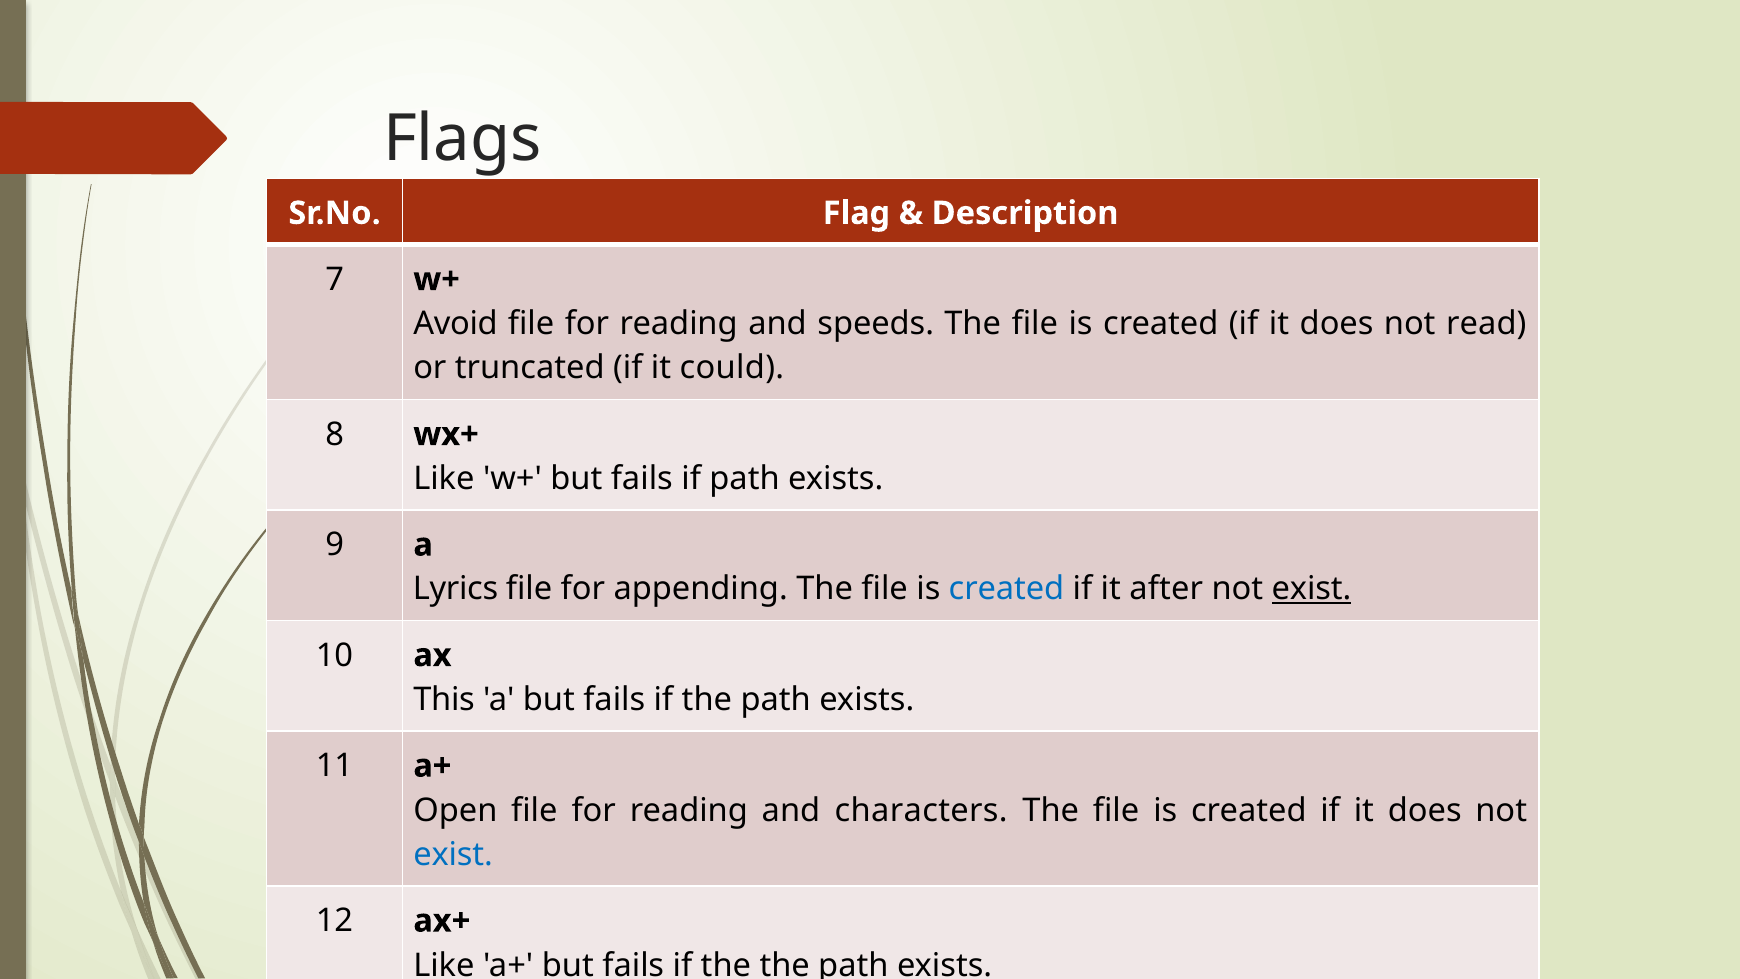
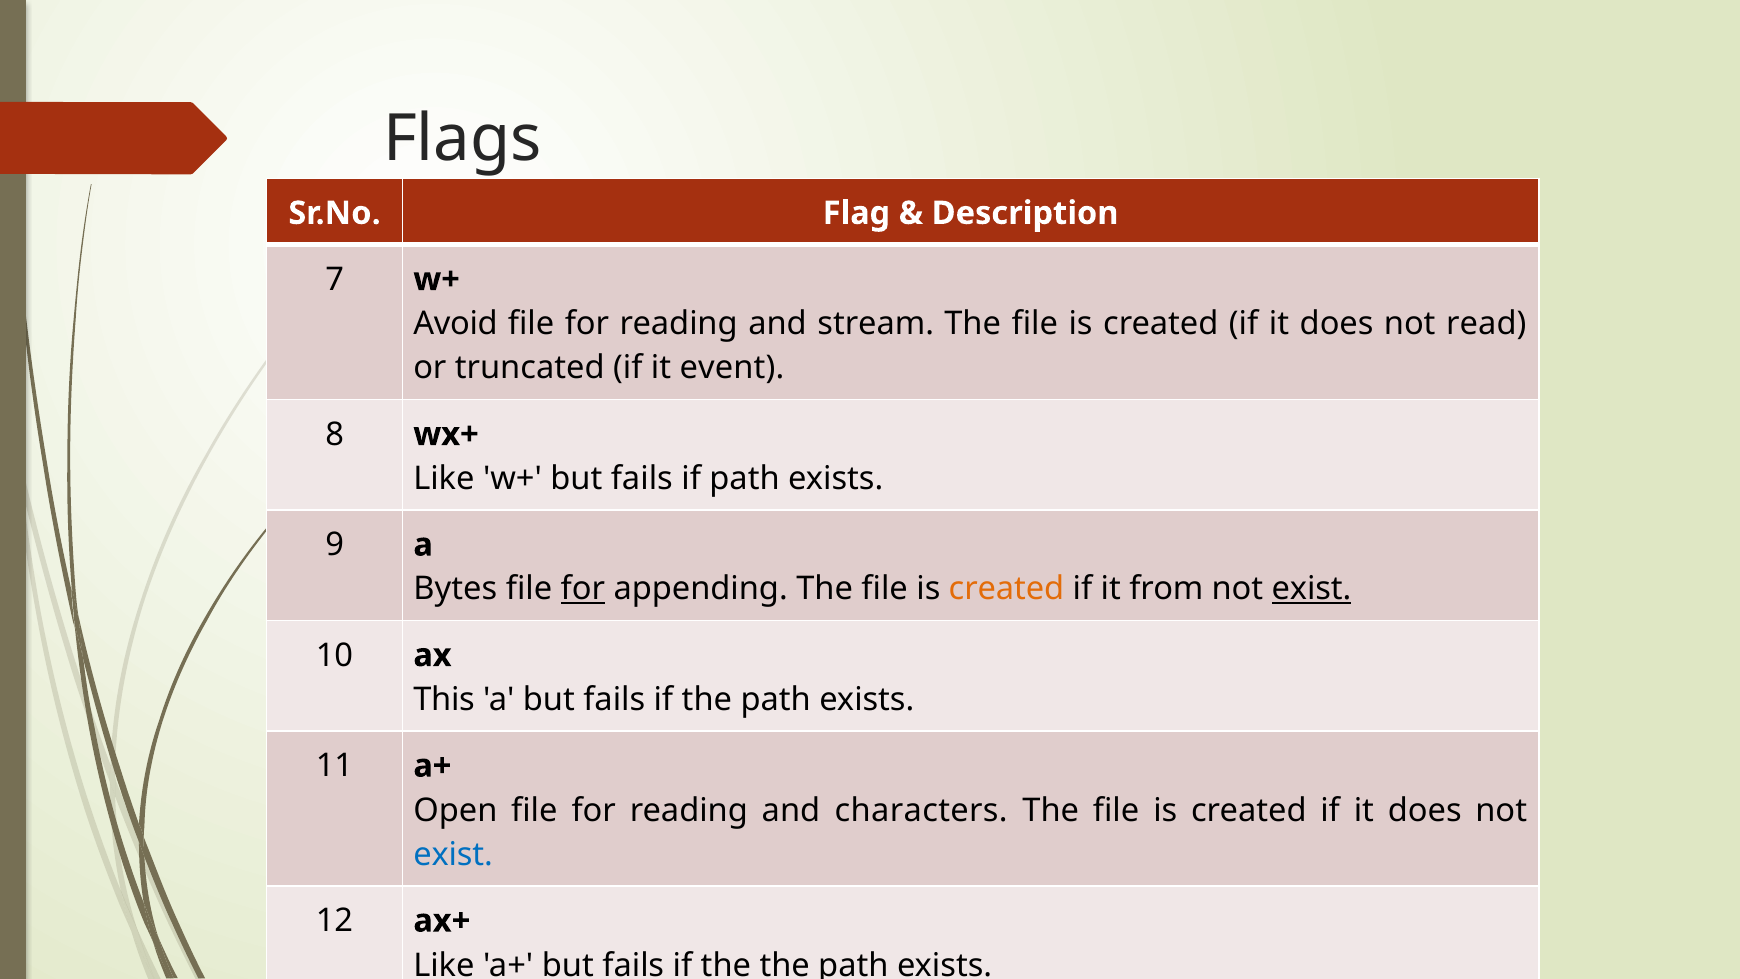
speeds: speeds -> stream (876, 324)
could: could -> event (732, 368)
Lyrics: Lyrics -> Bytes (455, 589)
for underline: none -> present (583, 589)
created colour: blue -> orange (1006, 589)
after: after -> from (1166, 589)
